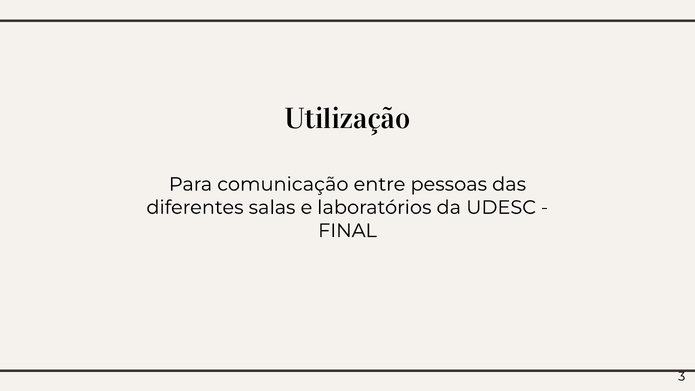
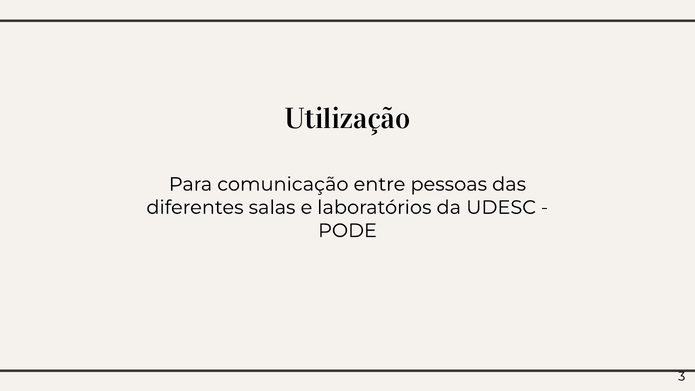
FINAL: FINAL -> PODE (347, 231)
